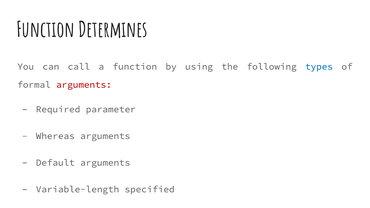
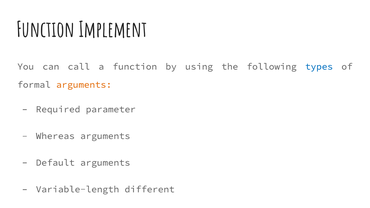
Determines: Determines -> Implement (113, 30)
arguments colour: red -> orange (84, 85)
specified: specified -> different (150, 189)
